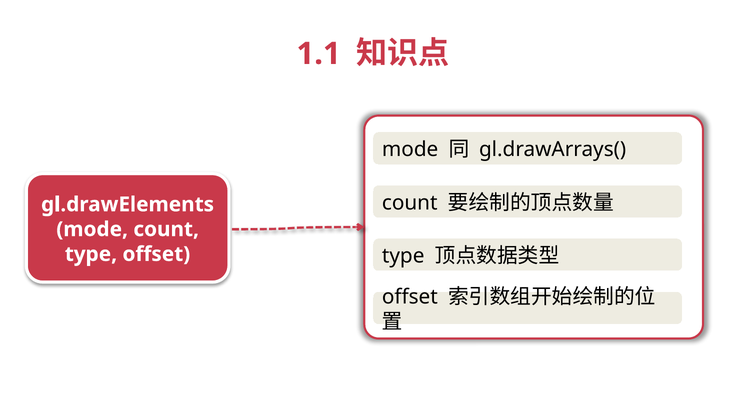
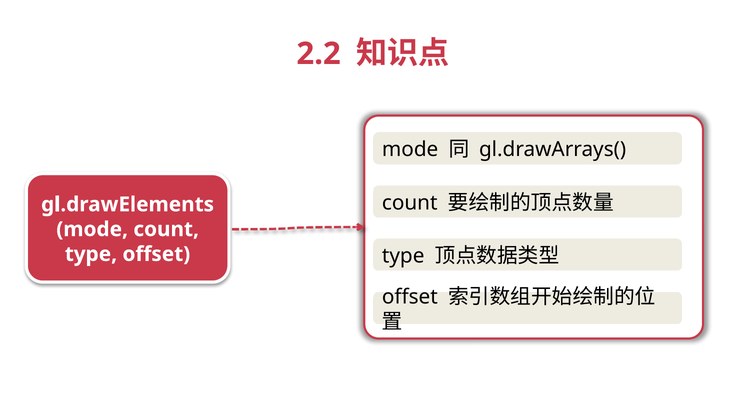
1.1: 1.1 -> 2.2 (319, 54)
